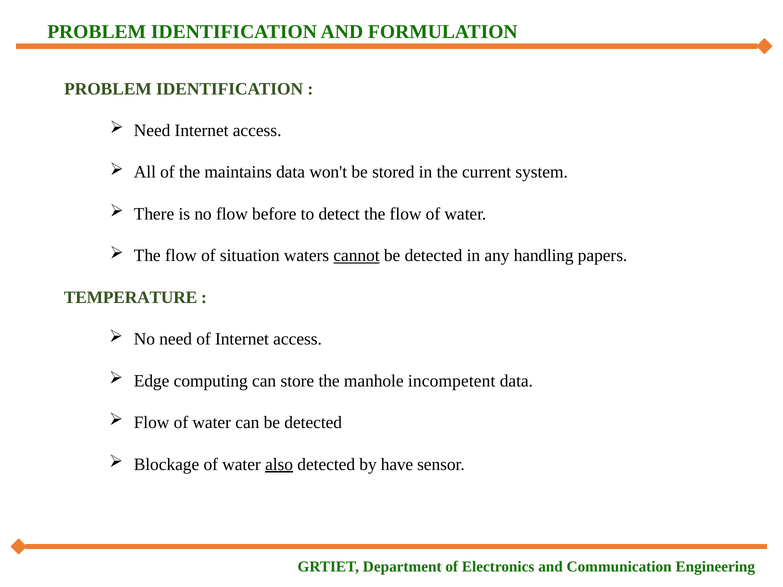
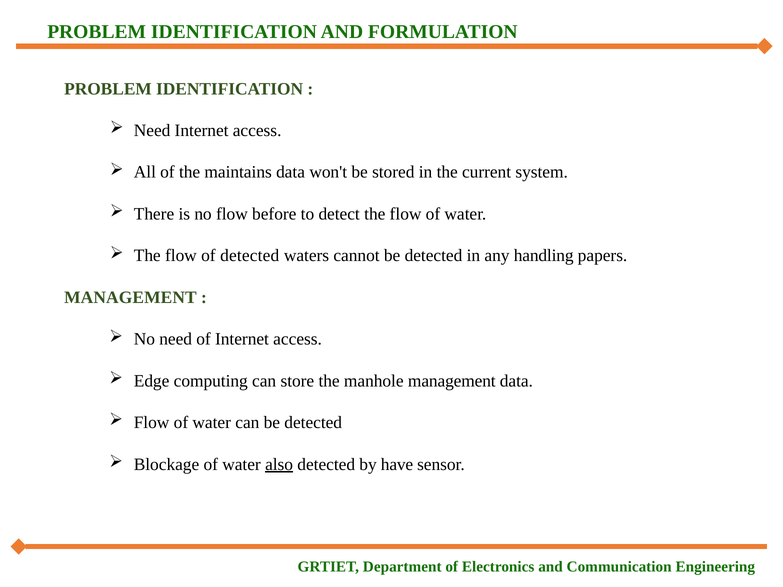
of situation: situation -> detected (250, 256)
cannot underline: present -> none (357, 256)
TEMPERATURE: TEMPERATURE -> MANAGEMENT (130, 298)
manhole incompetent: incompetent -> management (452, 381)
